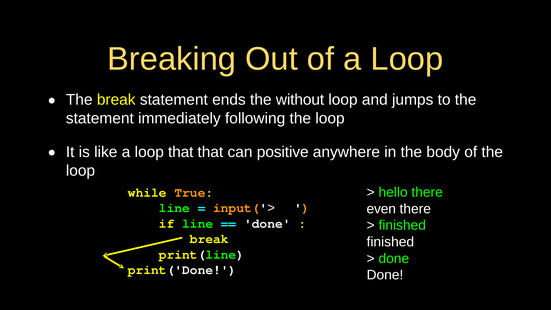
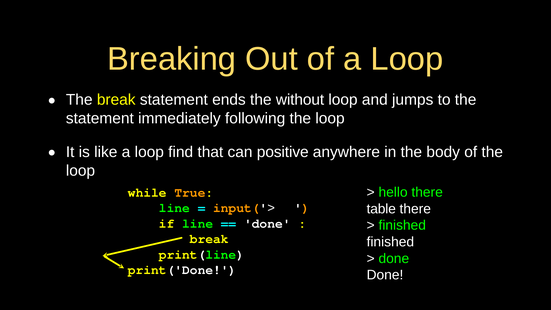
loop that: that -> find (181, 152)
even: even -> table (381, 209)
